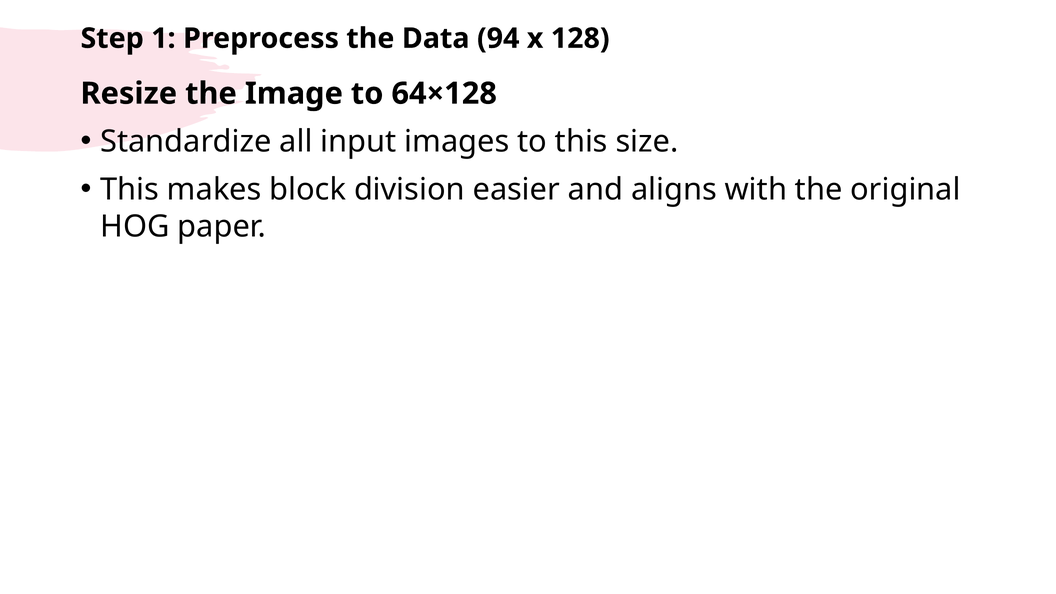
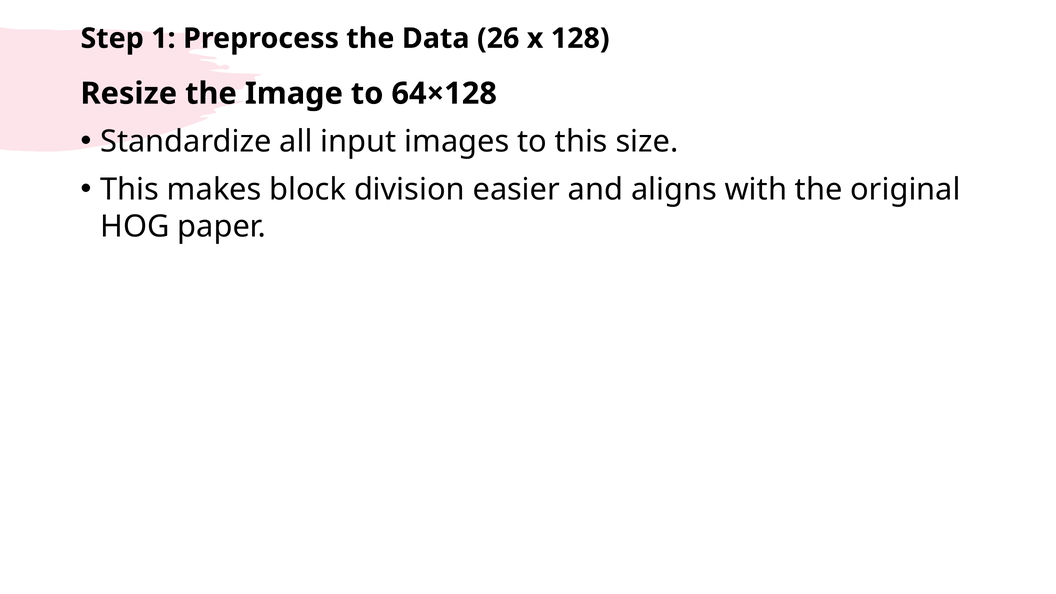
94: 94 -> 26 (498, 38)
